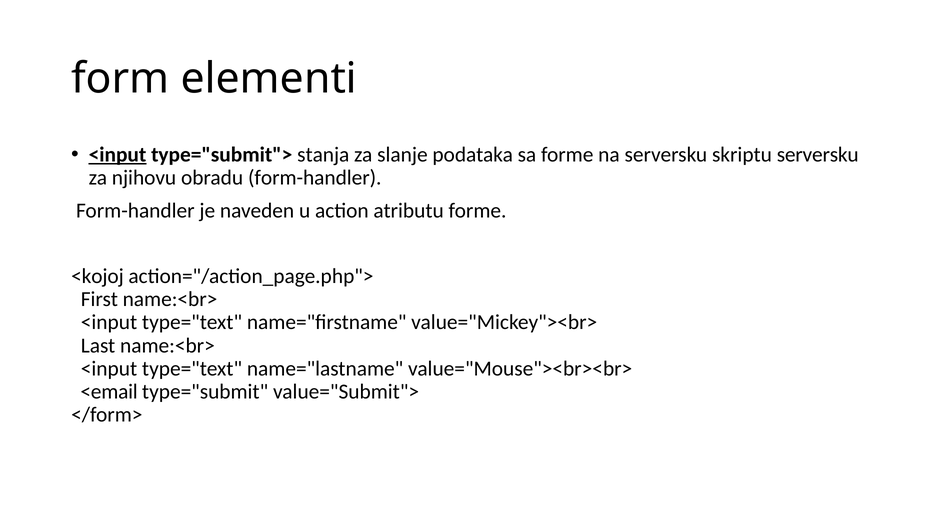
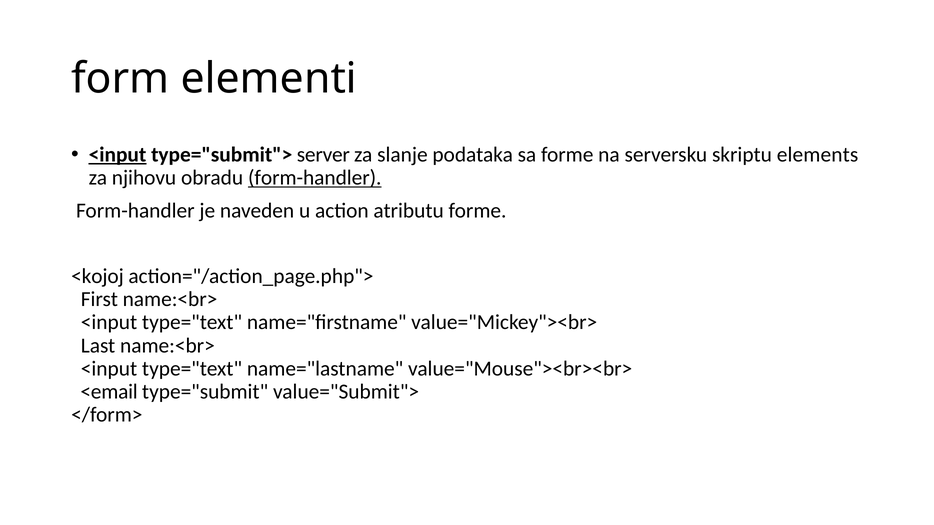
stanja: stanja -> server (323, 155)
skriptu serversku: serversku -> elements (818, 155)
form-handler underline: none -> present (315, 178)
